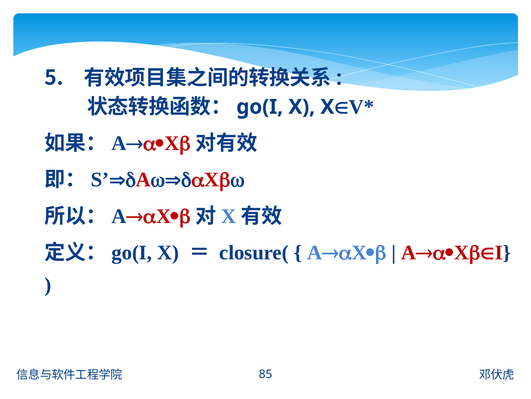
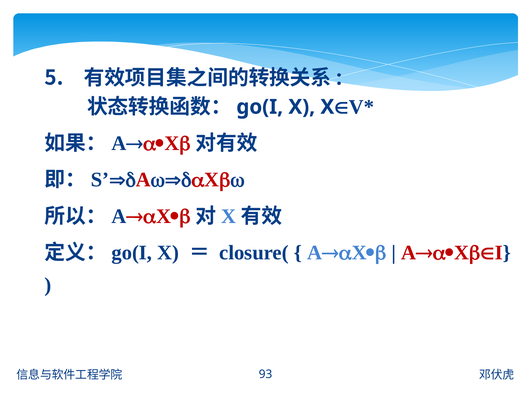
85: 85 -> 93 (266, 373)
